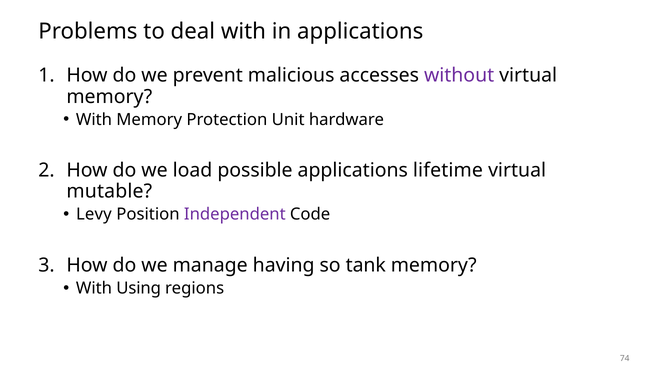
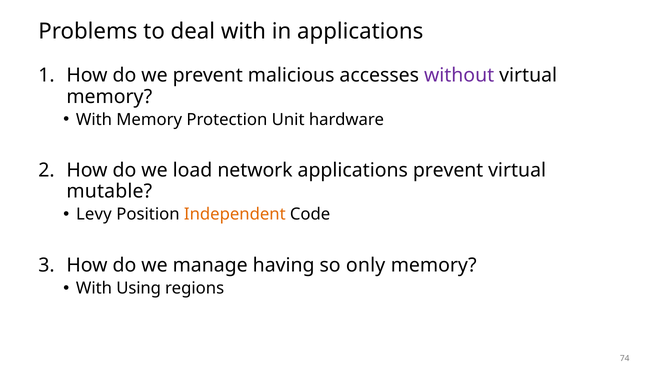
possible: possible -> network (255, 170)
applications lifetime: lifetime -> prevent (448, 170)
Independent colour: purple -> orange (235, 214)
tank: tank -> only (366, 265)
